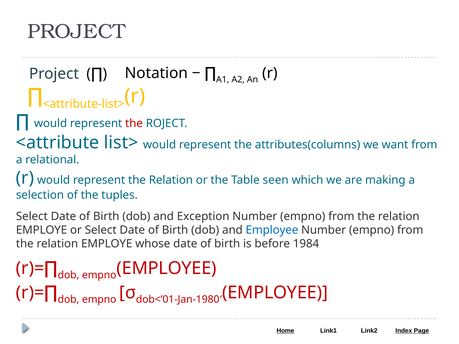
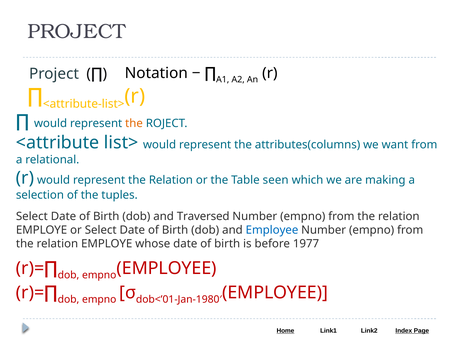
the colour: red -> orange (134, 123)
Exception: Exception -> Traversed (203, 216)
1984: 1984 -> 1977 (306, 244)
